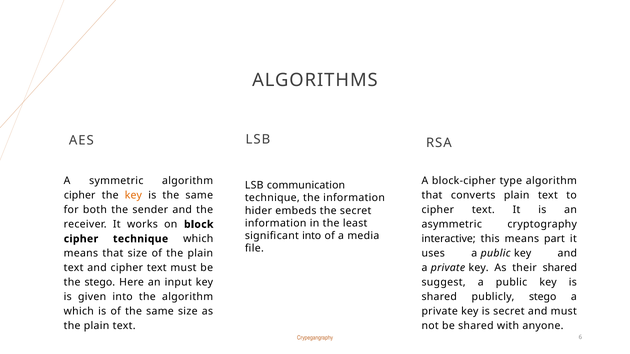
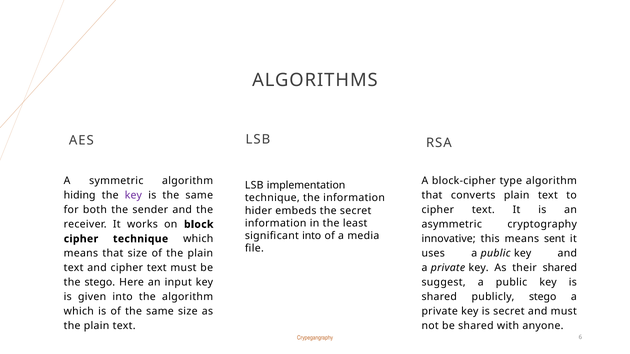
communication: communication -> implementation (306, 186)
cipher: cipher -> hiding (80, 196)
key colour: orange -> purple (133, 196)
interactive: interactive -> innovative (449, 239)
part: part -> sent (555, 239)
